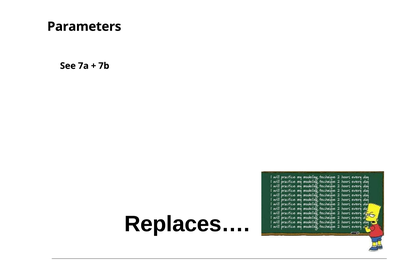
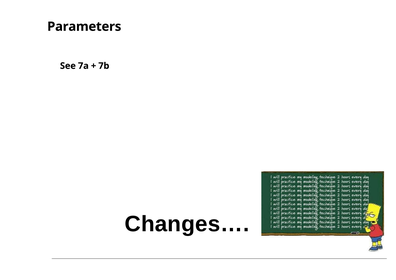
Replaces…: Replaces… -> Changes… (187, 224)
